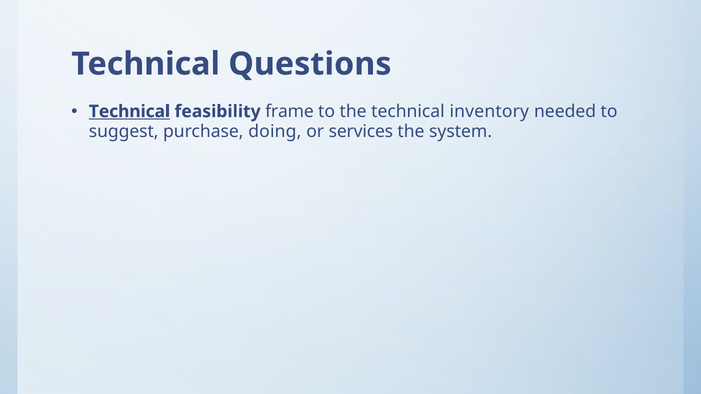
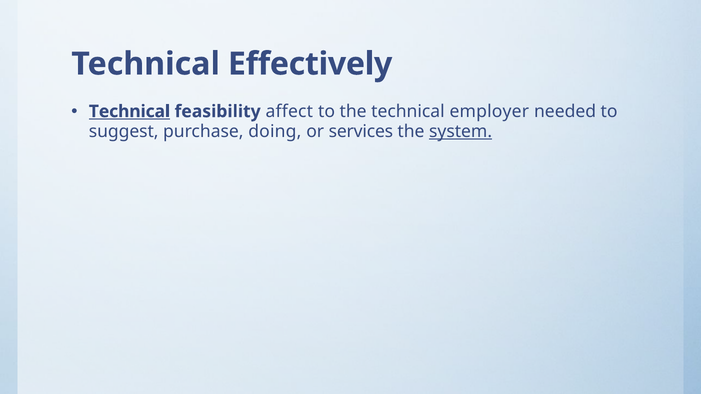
Questions: Questions -> Effectively (310, 64)
frame: frame -> affect (289, 112)
inventory: inventory -> employer (489, 112)
system underline: none -> present (461, 132)
